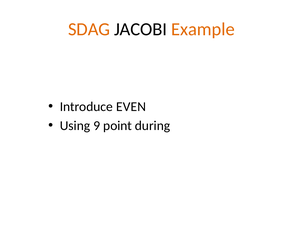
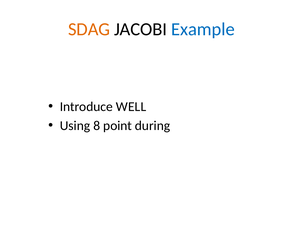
Example colour: orange -> blue (203, 29)
EVEN: EVEN -> WELL (131, 107)
9: 9 -> 8 (97, 126)
